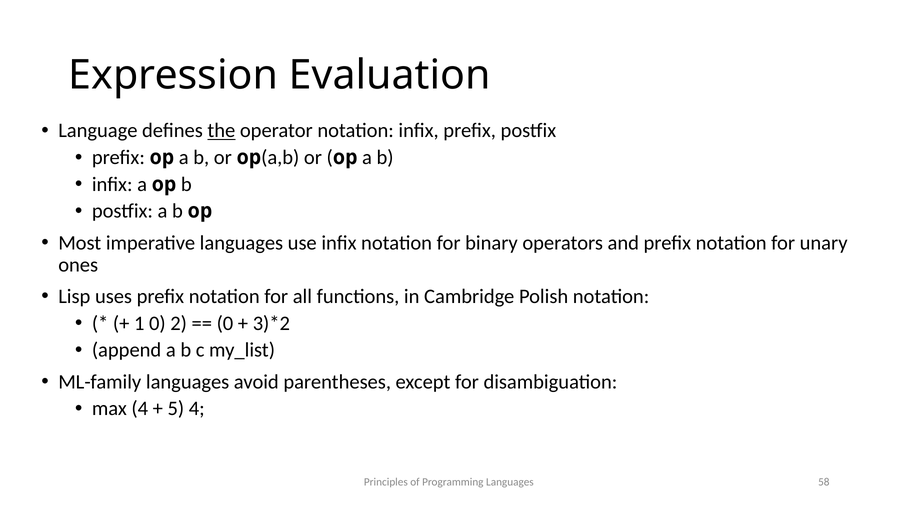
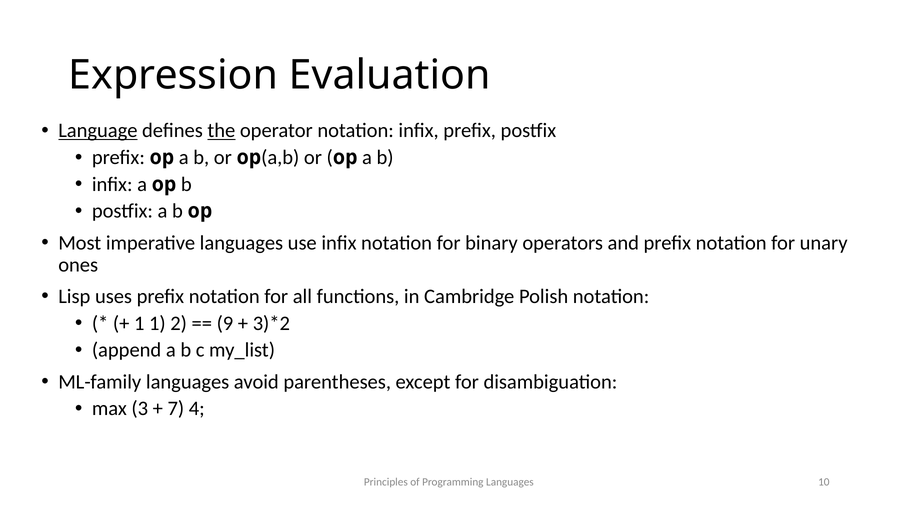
Language underline: none -> present (98, 131)
1 0: 0 -> 1 (157, 323)
0: 0 -> 9 (225, 323)
max 4: 4 -> 3 (140, 409)
5: 5 -> 7 (176, 409)
58: 58 -> 10 (824, 482)
